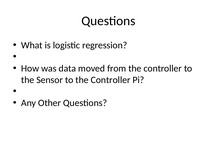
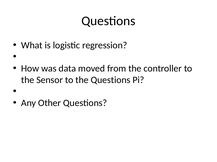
to the Controller: Controller -> Questions (111, 80)
